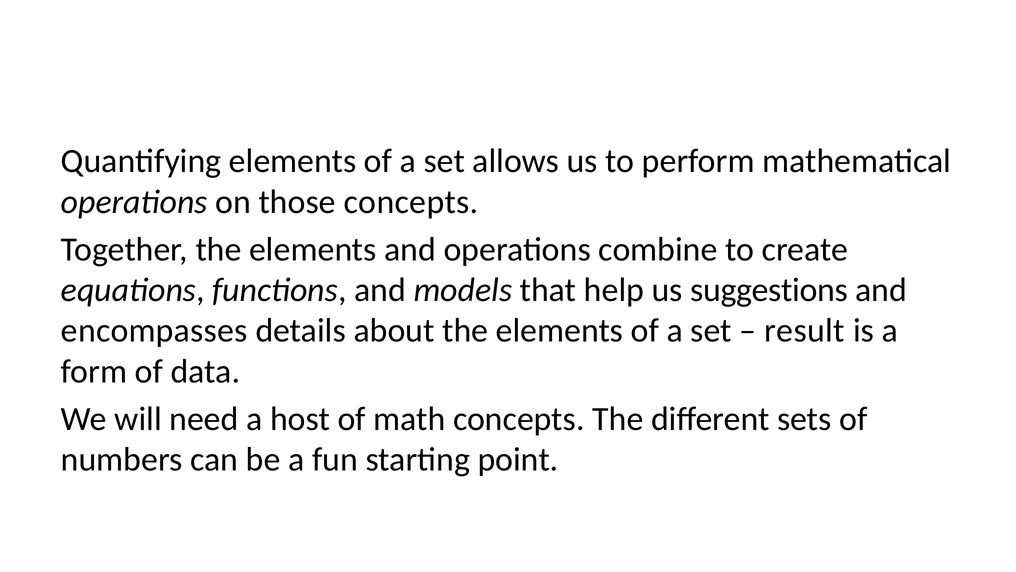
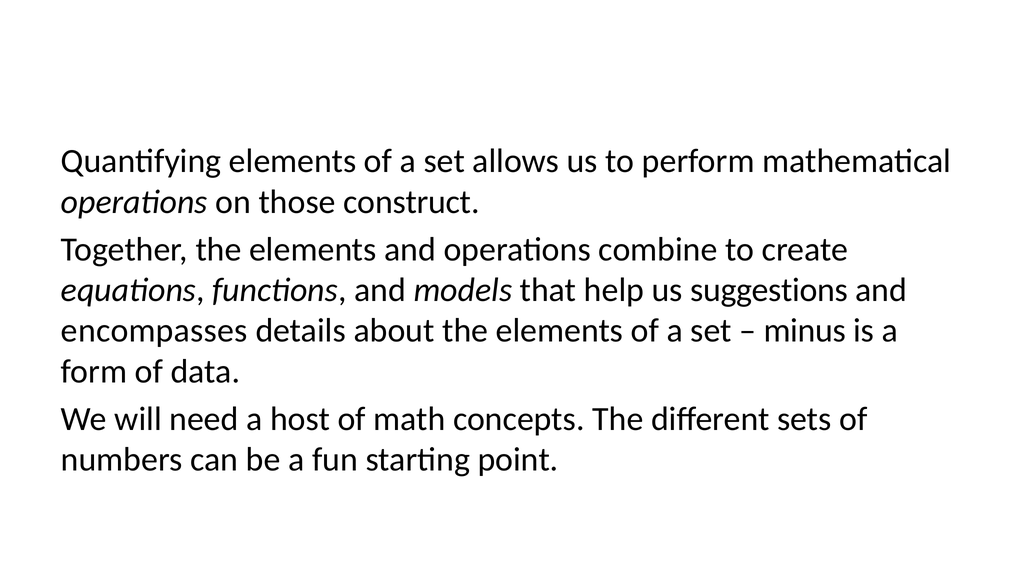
those concepts: concepts -> construct (411, 202)
result: result -> minus (805, 330)
